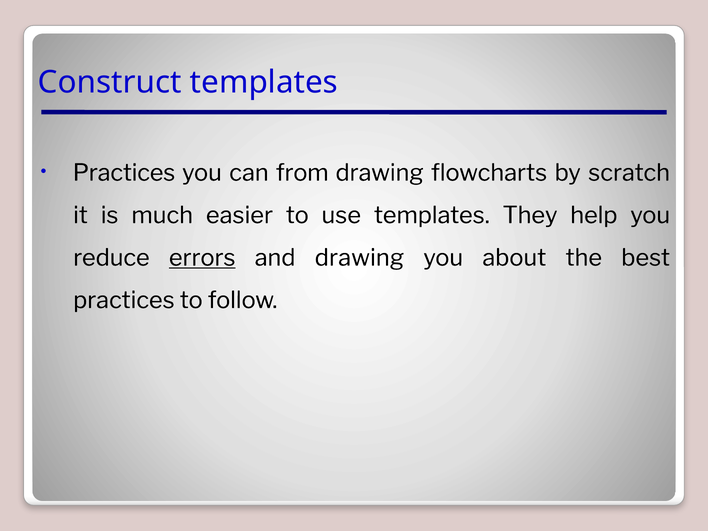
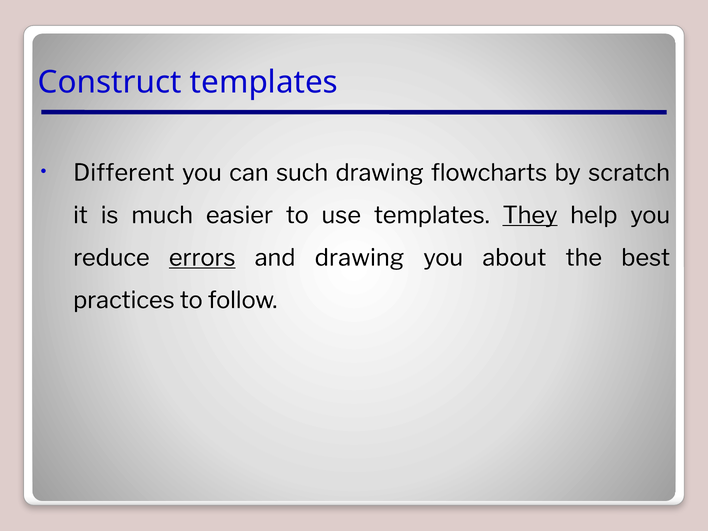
Practices: Practices -> Different (124, 173)
from: from -> such (302, 173)
They underline: none -> present (530, 215)
